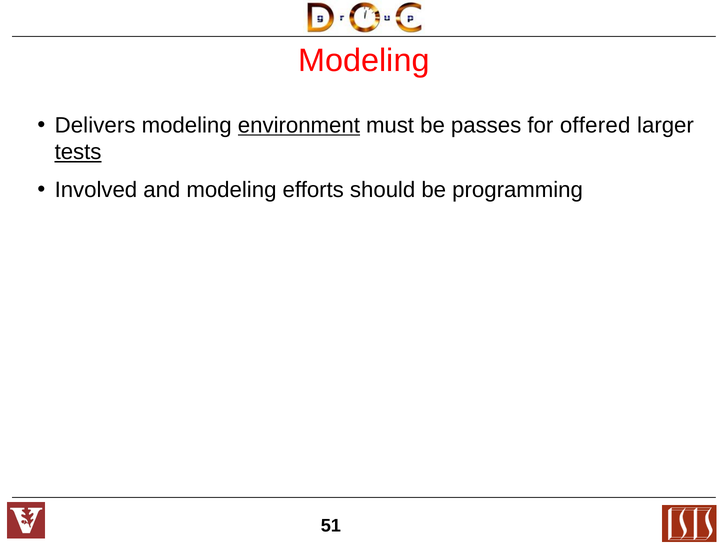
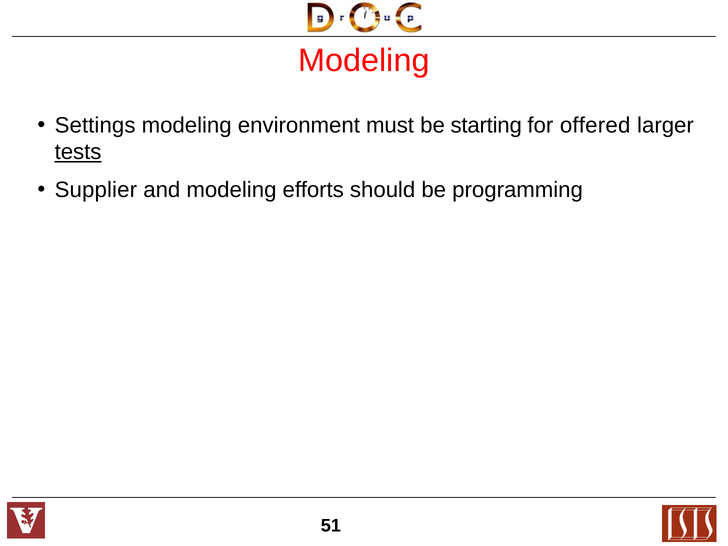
Delivers: Delivers -> Settings (95, 125)
environment underline: present -> none (299, 125)
passes: passes -> starting (486, 125)
Involved: Involved -> Supplier (96, 190)
